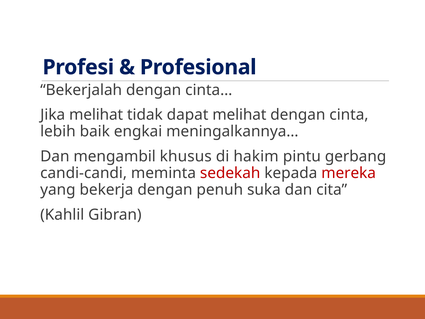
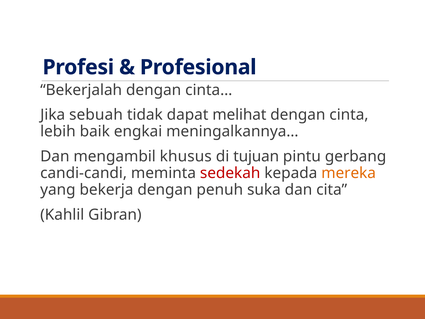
Jika melihat: melihat -> sebuah (96, 115)
hakim: hakim -> tujuan (256, 156)
mereka colour: red -> orange (349, 173)
